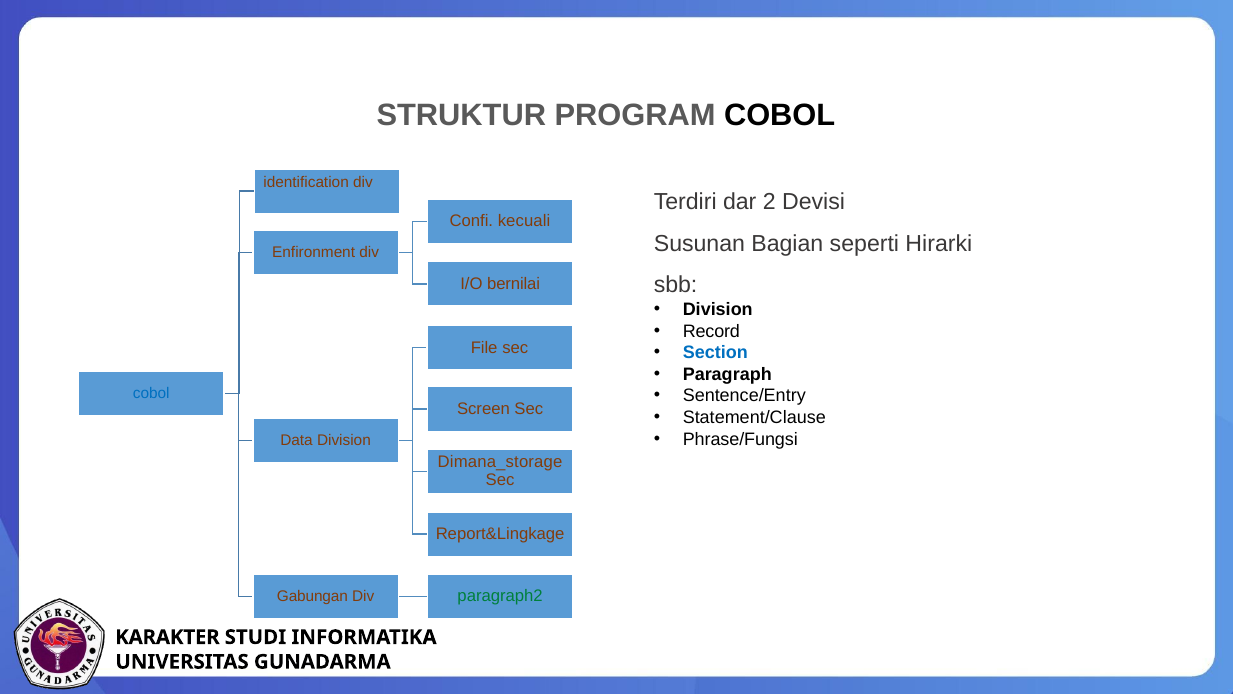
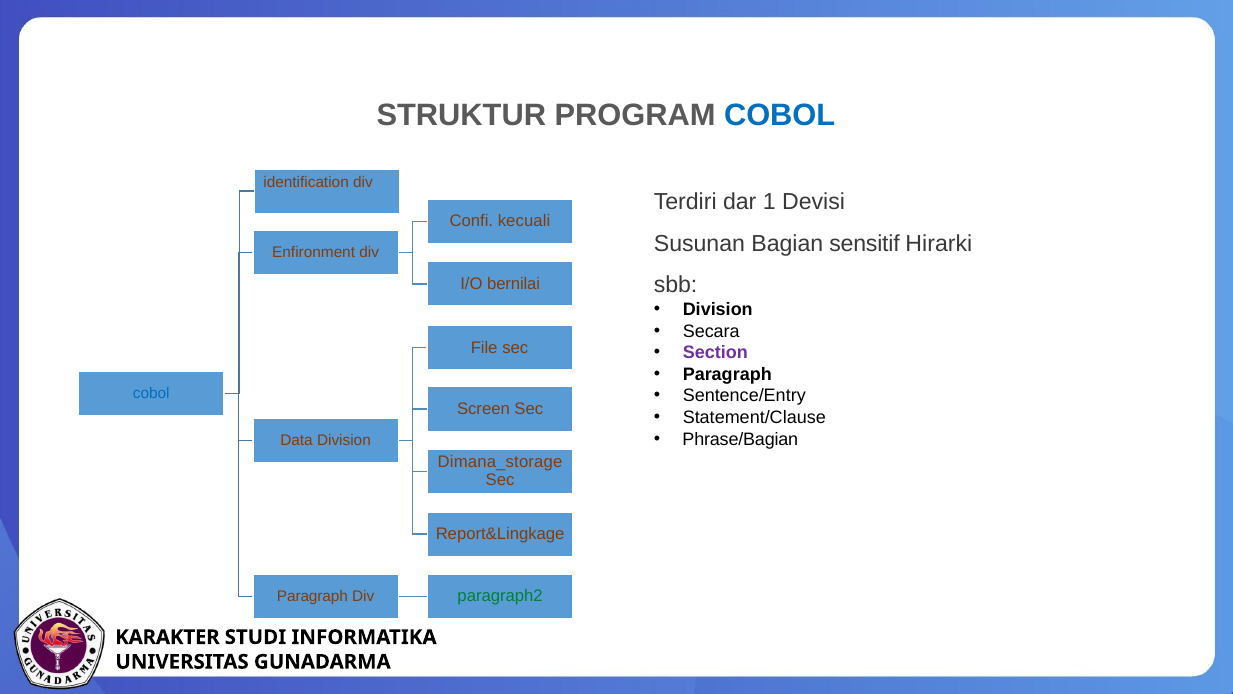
COBOL colour: black -> blue (780, 115)
dar 2: 2 -> 1 (769, 202)
seperti: seperti -> sensitif (865, 243)
Record: Record -> Secara (711, 331)
Section colour: blue -> purple (715, 353)
Phrase/Fungsi: Phrase/Fungsi -> Phrase/Bagian (740, 439)
Gabungan: Gabungan -> Paragraph (312, 596)
